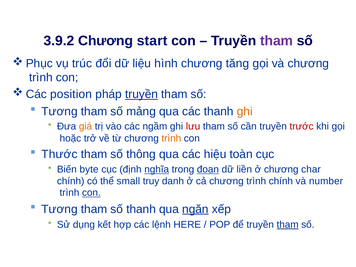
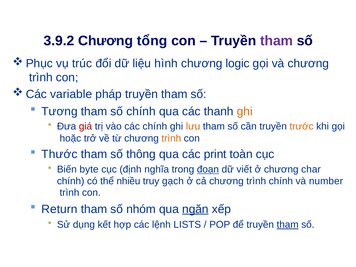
start: start -> tổng (152, 41)
tăng: tăng -> logic (238, 64)
position: position -> variable (71, 94)
truyền underline: present -> none (142, 94)
số mảng: mảng -> chính (141, 111)
giá colour: orange -> red (85, 126)
các ngầm: ngầm -> chính (155, 126)
lưu colour: red -> orange (193, 126)
trước colour: red -> orange (302, 126)
hiệu: hiệu -> print (215, 154)
nghĩa underline: present -> none (157, 169)
liền: liền -> viết (244, 169)
small: small -> nhiều (128, 181)
danh: danh -> gạch (173, 181)
con underline: present -> none (91, 193)
Tương: Tương -> Return (59, 209)
số thanh: thanh -> nhóm (141, 209)
HERE: HERE -> LISTS (187, 225)
